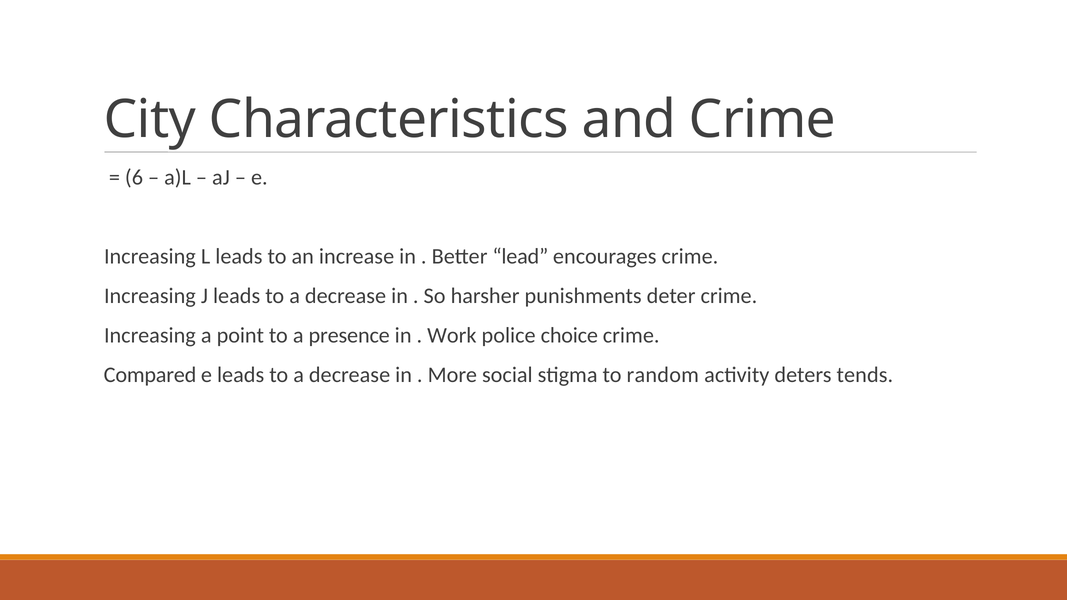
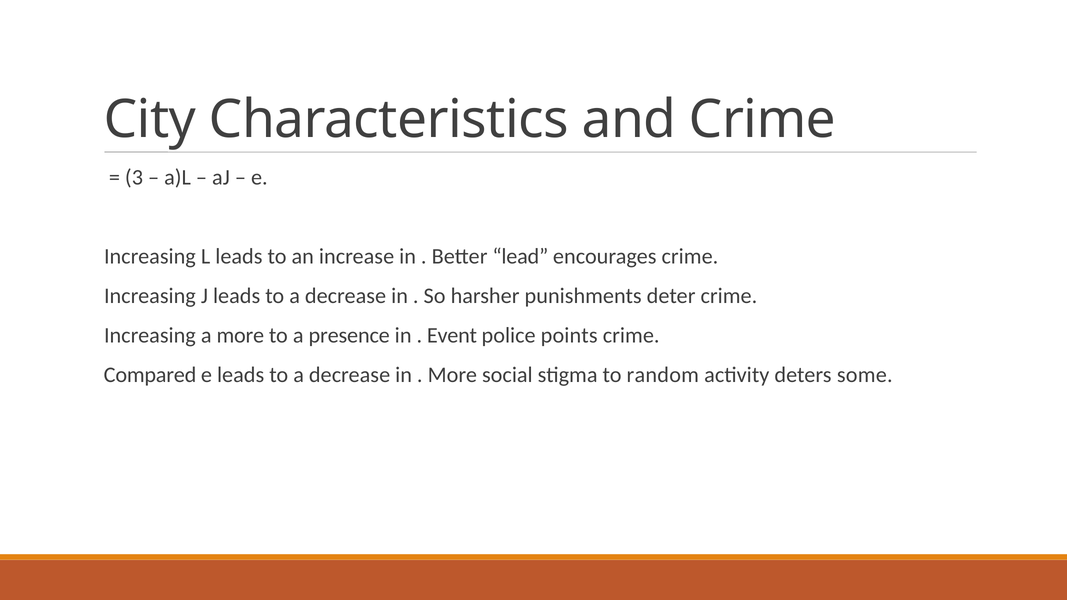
6: 6 -> 3 (134, 177)
a point: point -> more (240, 336)
Work: Work -> Event (452, 336)
choice: choice -> points (569, 336)
tends: tends -> some (865, 375)
